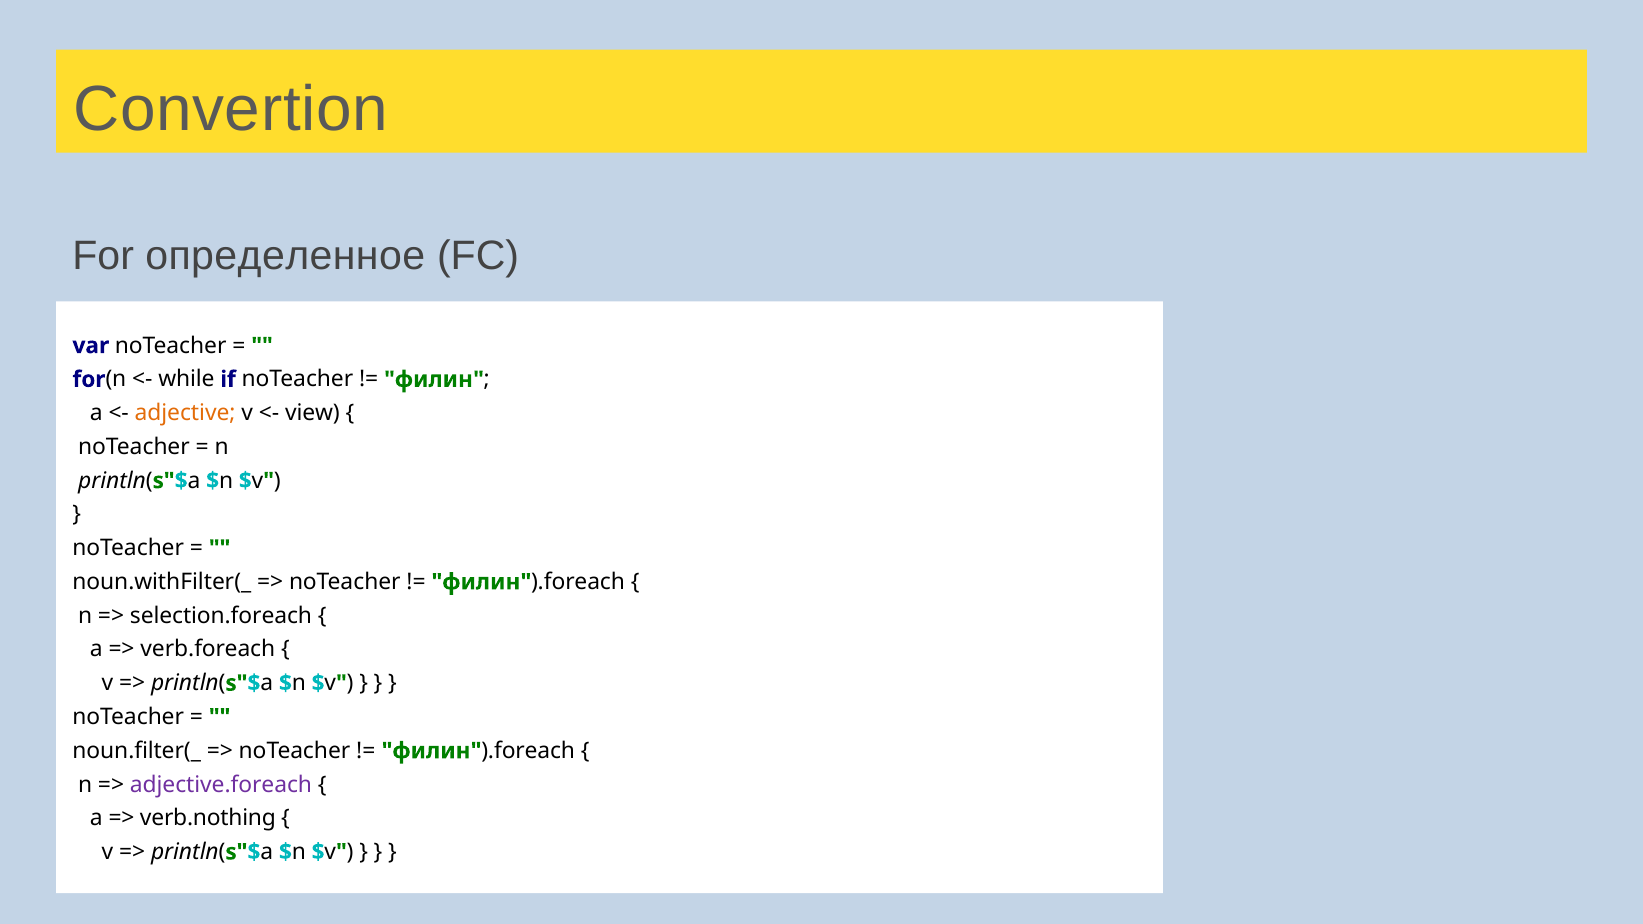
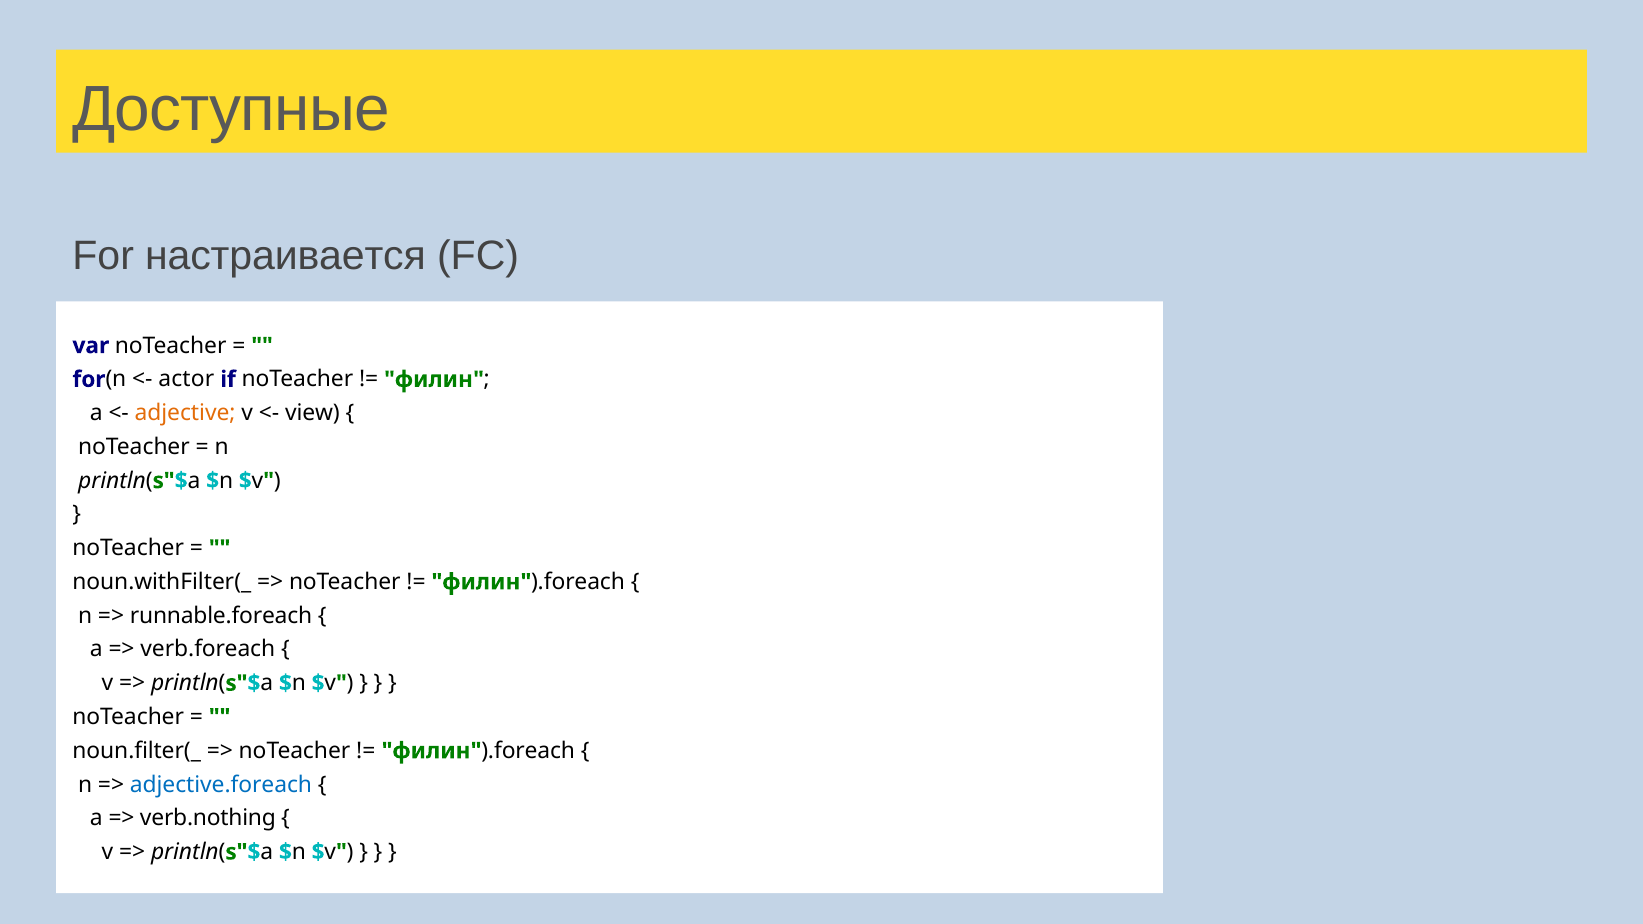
Convertion: Convertion -> Доступные (231, 109)
определенное: определенное -> настраивается (285, 256)
while: while -> actor (186, 379)
selection.foreach: selection.foreach -> runnable.foreach (221, 616)
adjective.foreach colour: purple -> blue (221, 785)
